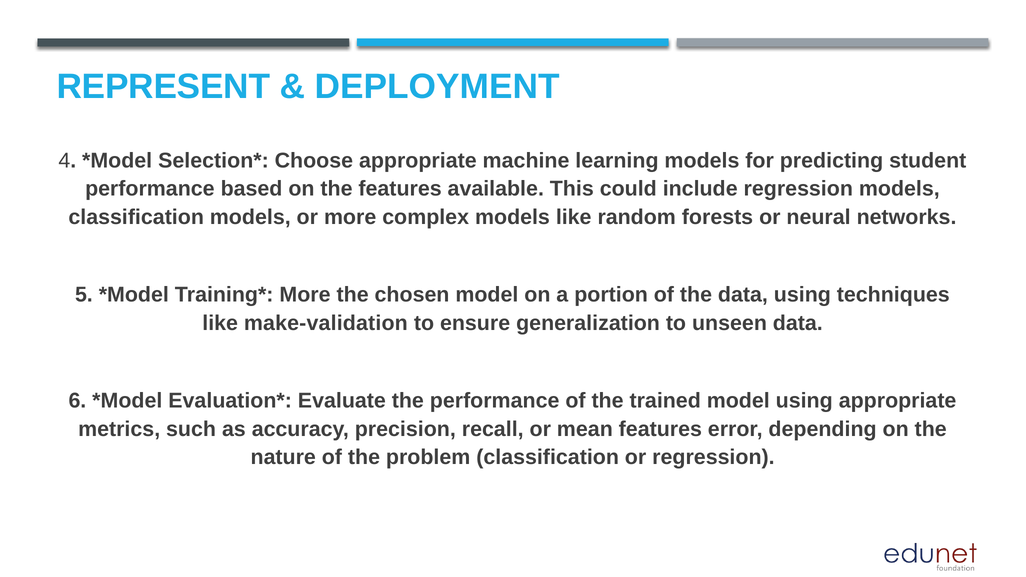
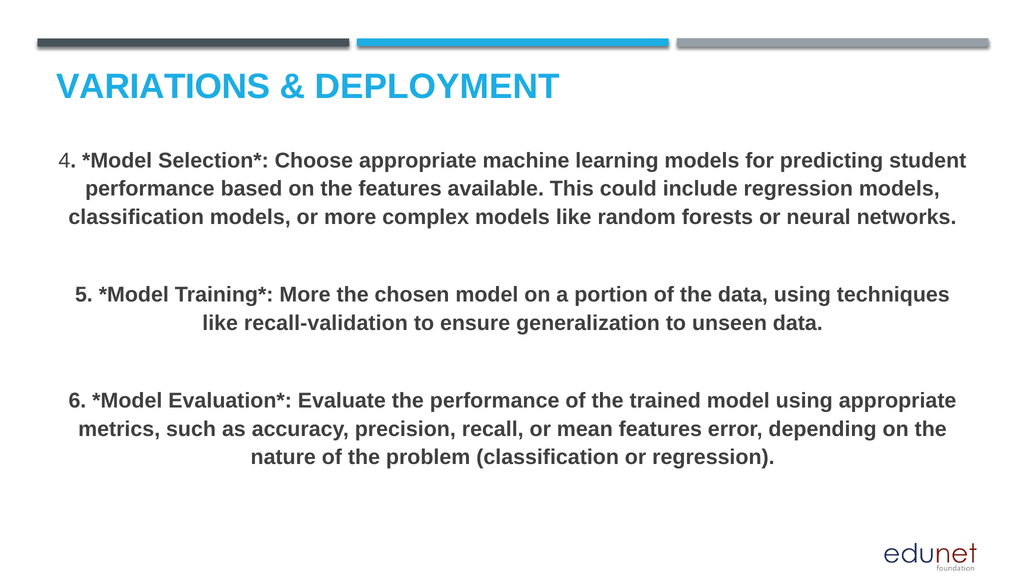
REPRESENT: REPRESENT -> VARIATIONS (163, 87)
make-validation: make-validation -> recall-validation (326, 323)
